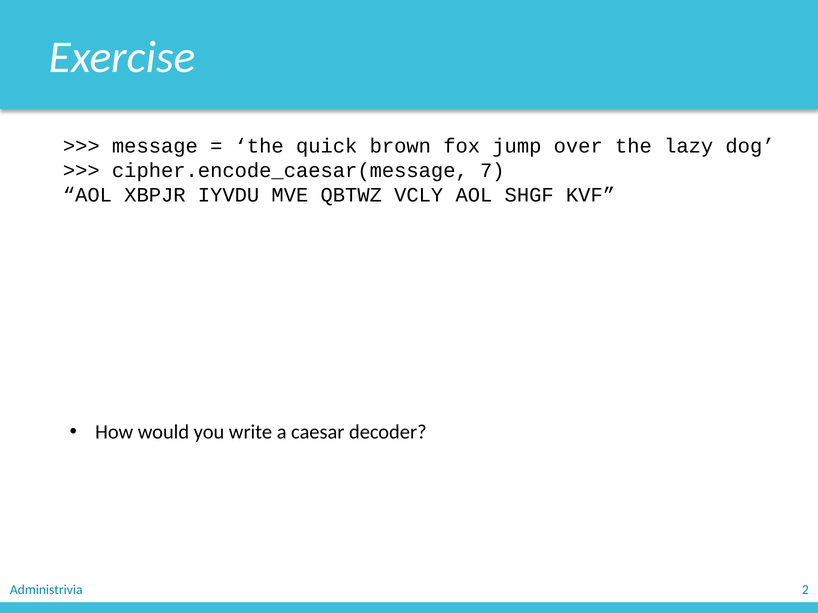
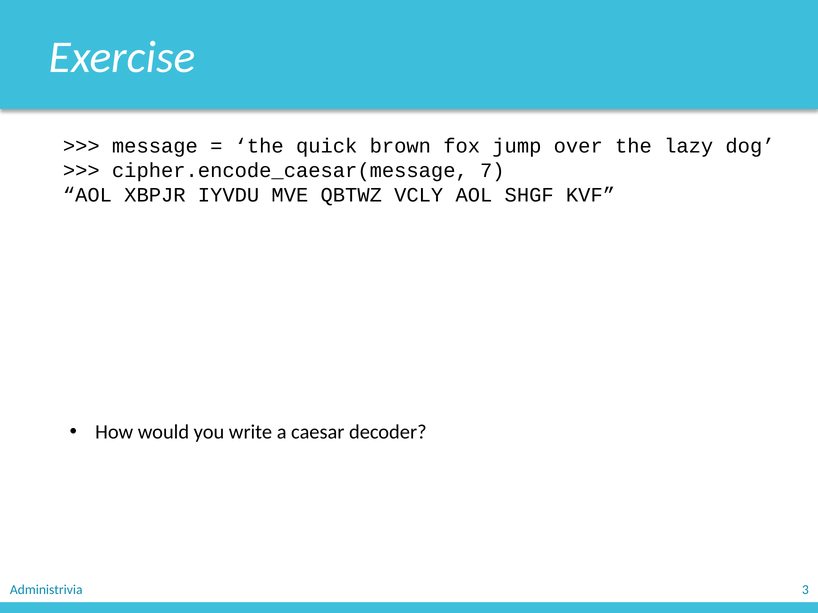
2: 2 -> 3 (805, 590)
